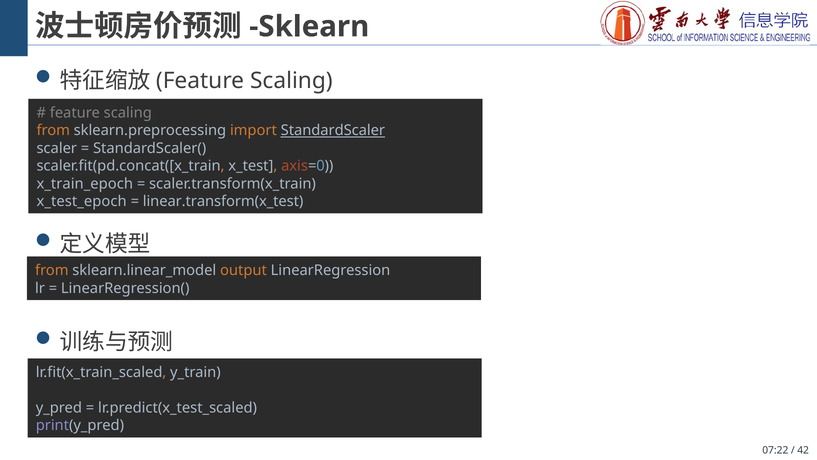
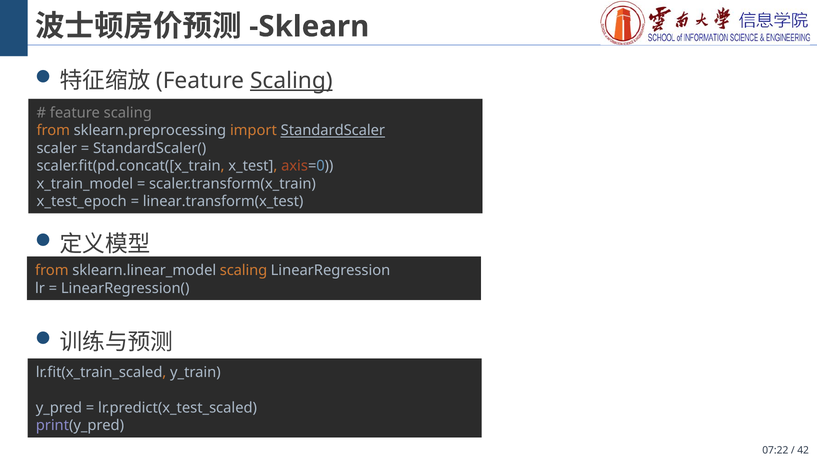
Scaling underline: none -> present (291, 81)
x_train_epoch: x_train_epoch -> x_train_model (85, 184)
sklearn.linear_model output: output -> scaling (244, 270)
